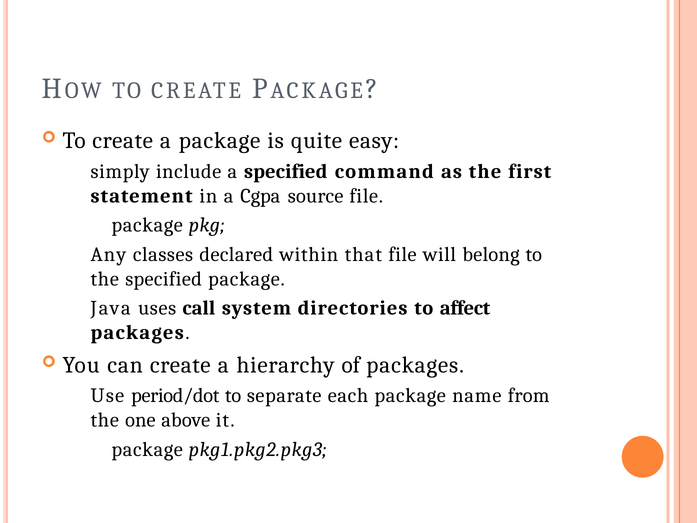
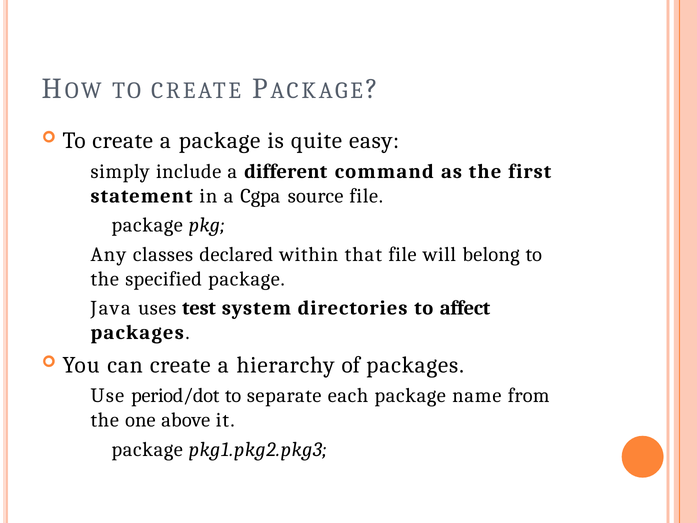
a specified: specified -> different (286, 171)
call: call -> test (199, 308)
